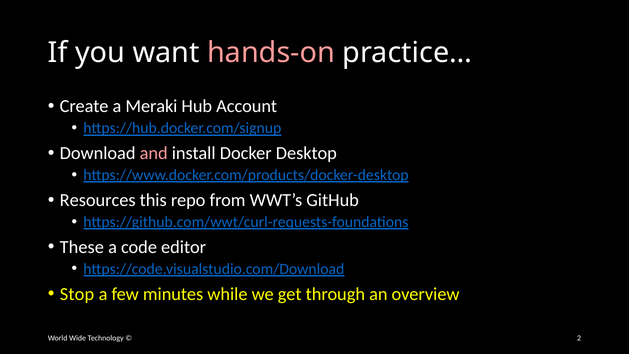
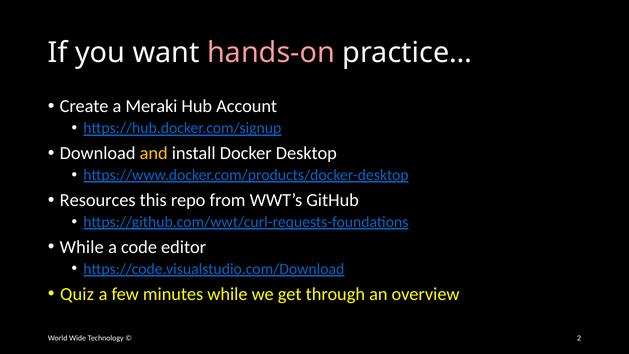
and colour: pink -> yellow (154, 153)
These: These -> While (82, 247)
Stop: Stop -> Quiz (77, 294)
